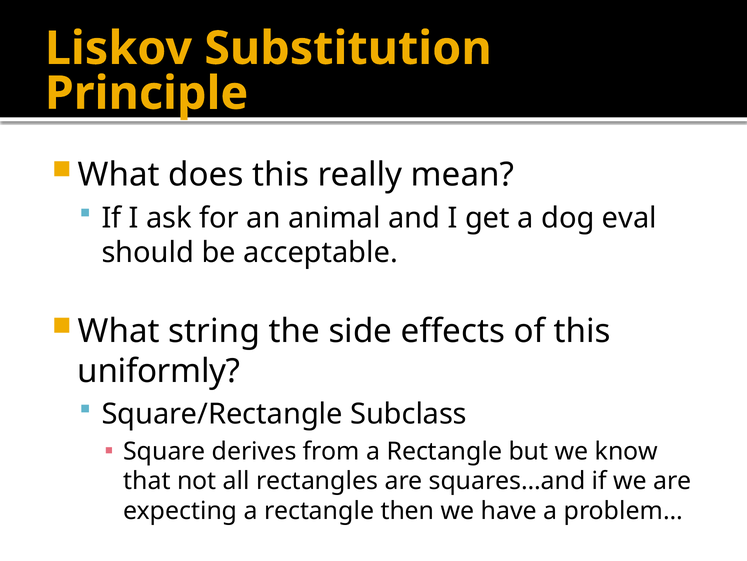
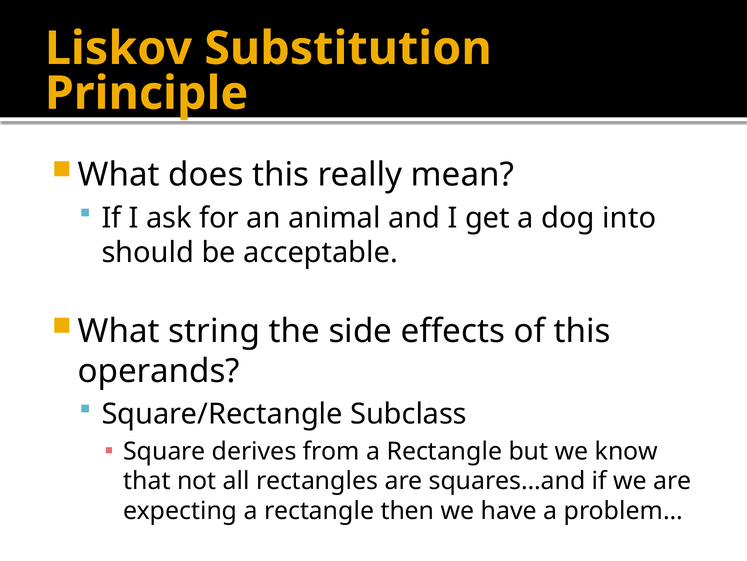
eval: eval -> into (629, 218)
uniformly: uniformly -> operands (159, 371)
